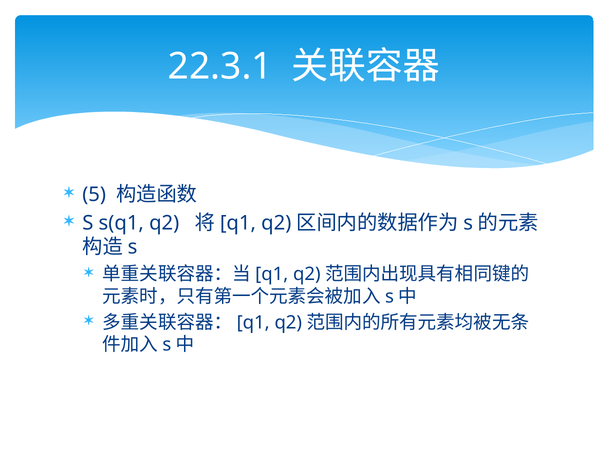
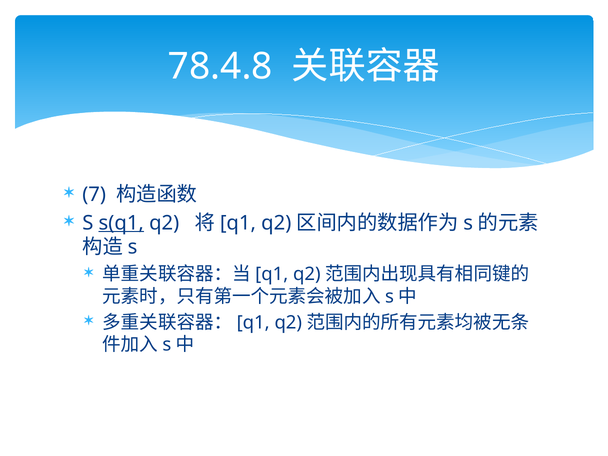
22.3.1: 22.3.1 -> 78.4.8 (220, 67)
5: 5 -> 7 (94, 195)
s(q1 underline: none -> present (121, 223)
